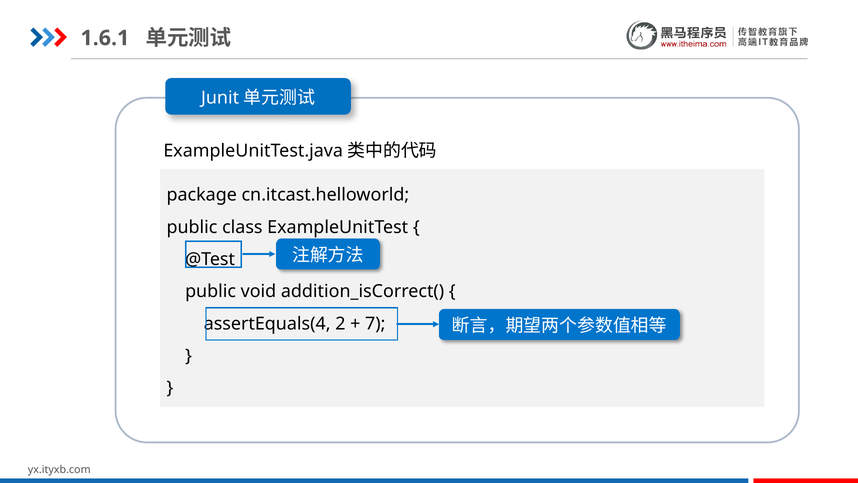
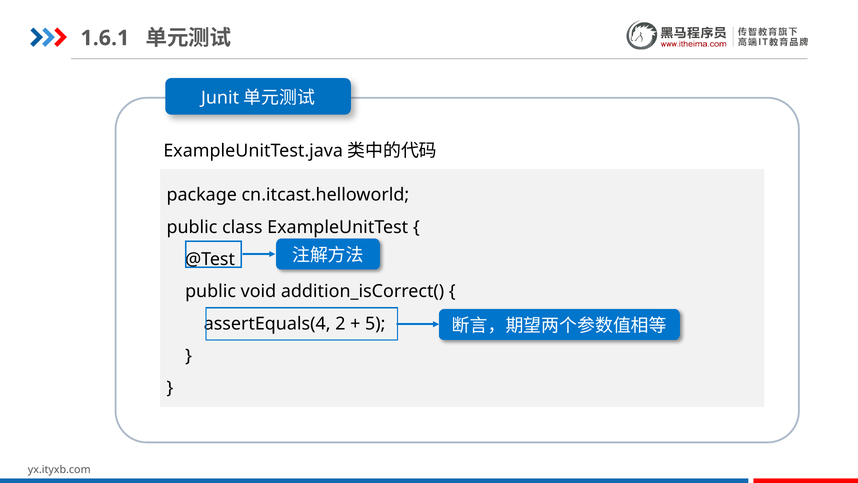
7: 7 -> 5 (375, 324)
